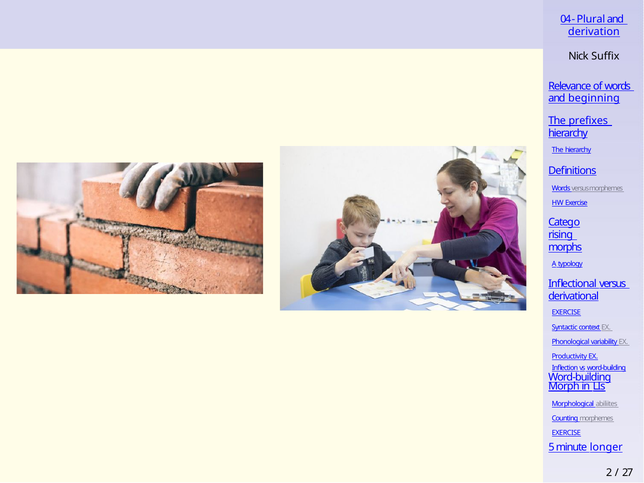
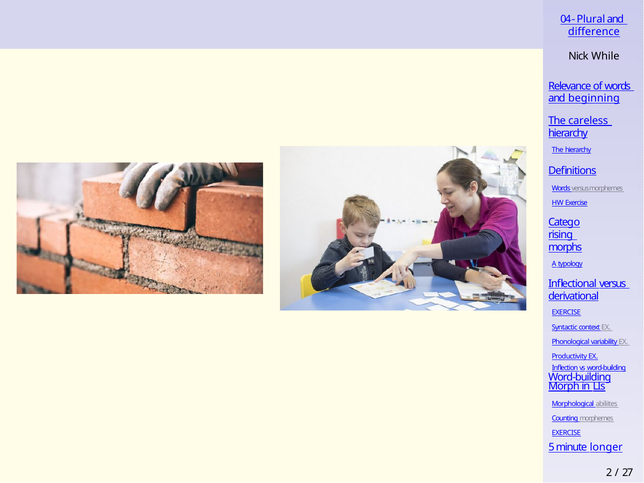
derivation: derivation -> difference (594, 32)
Suffix: Suffix -> While (605, 56)
prefixes: prefixes -> careless (588, 121)
